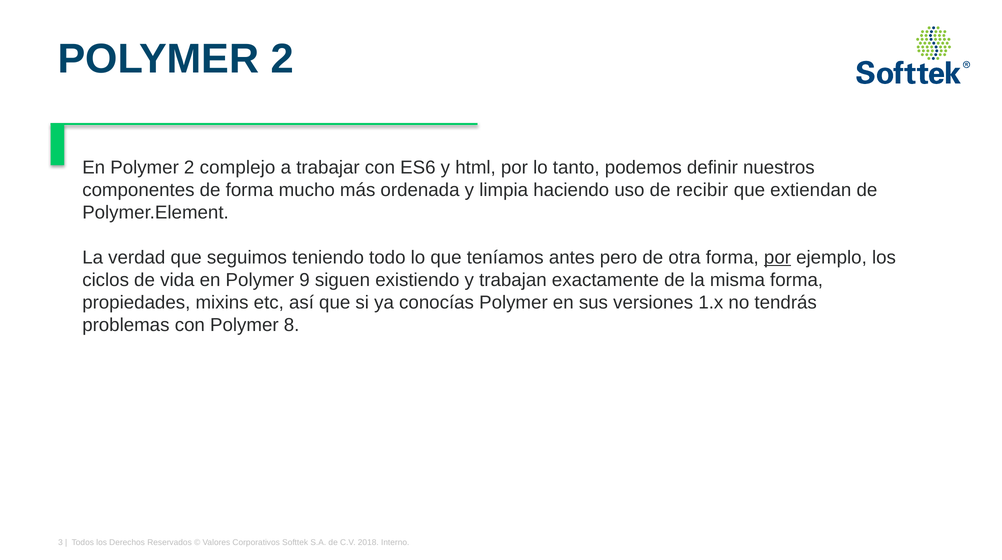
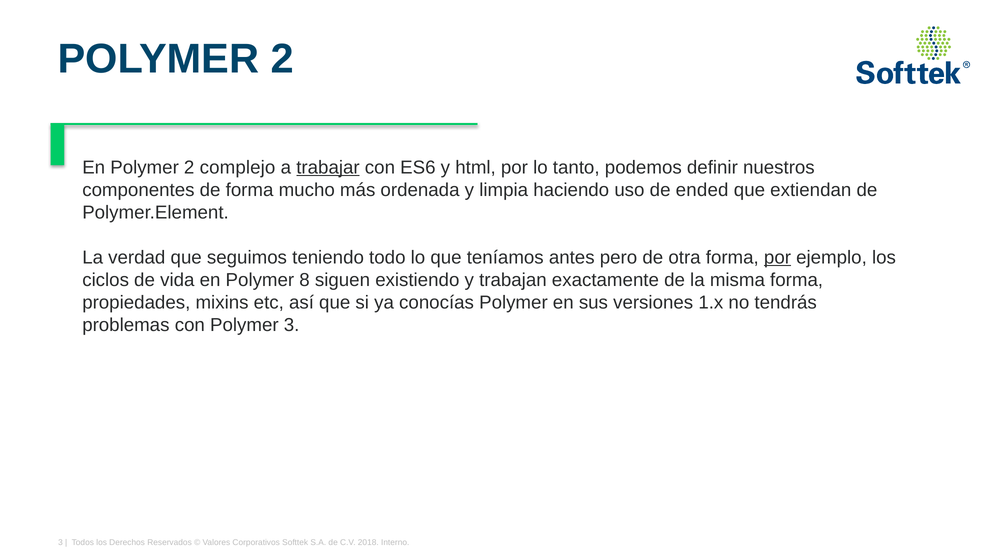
trabajar underline: none -> present (328, 168)
recibir: recibir -> ended (702, 190)
9: 9 -> 8 (305, 280)
Polymer 8: 8 -> 3 (292, 325)
